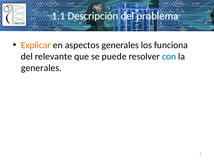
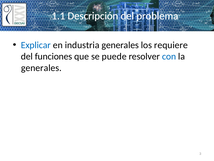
Explicar colour: orange -> blue (36, 45)
aspectos: aspectos -> industria (82, 45)
funciona: funciona -> requiere (171, 45)
relevante: relevante -> funciones (54, 56)
